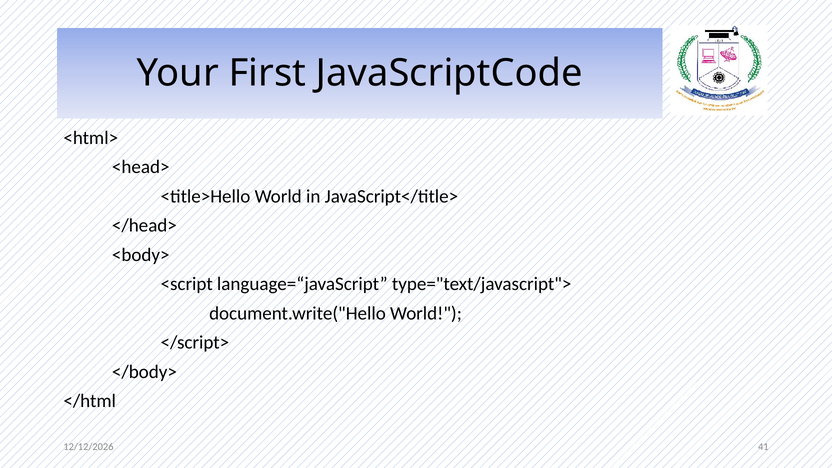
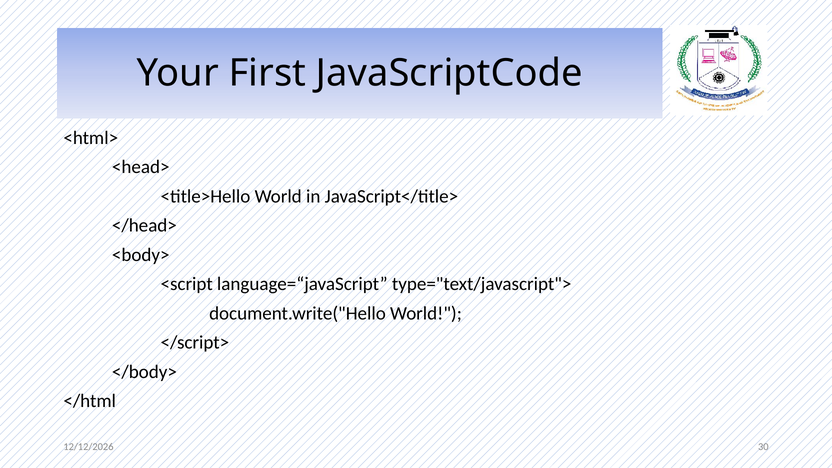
41: 41 -> 30 (763, 447)
